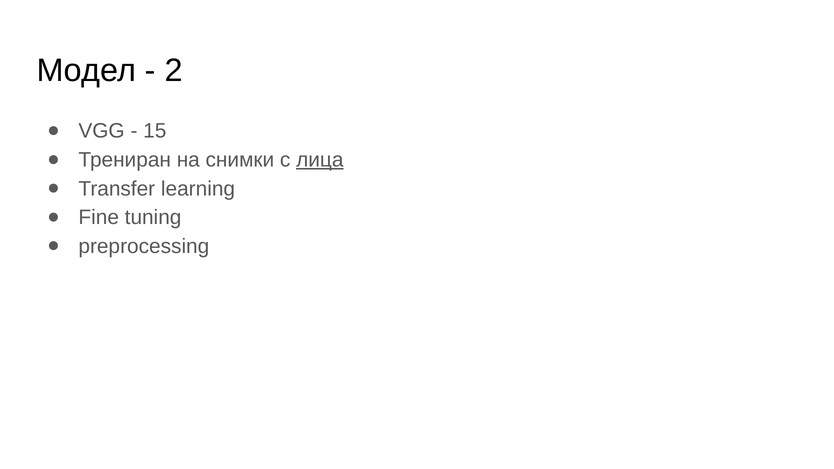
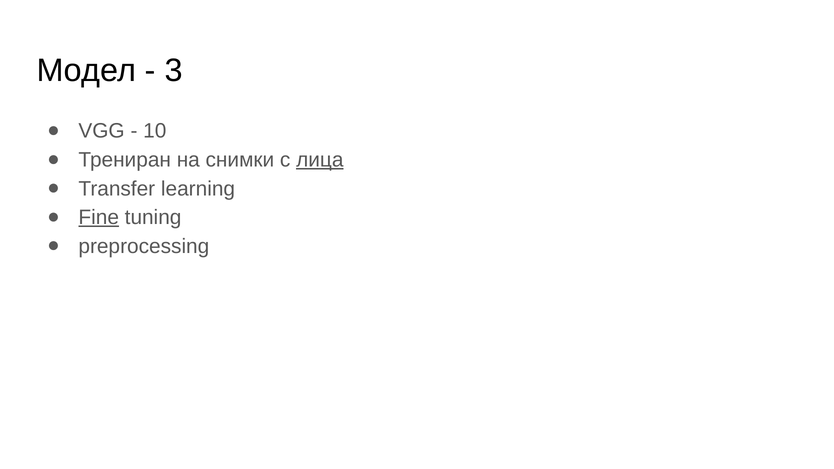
2: 2 -> 3 (174, 71)
15: 15 -> 10 (155, 131)
Fine underline: none -> present (99, 217)
